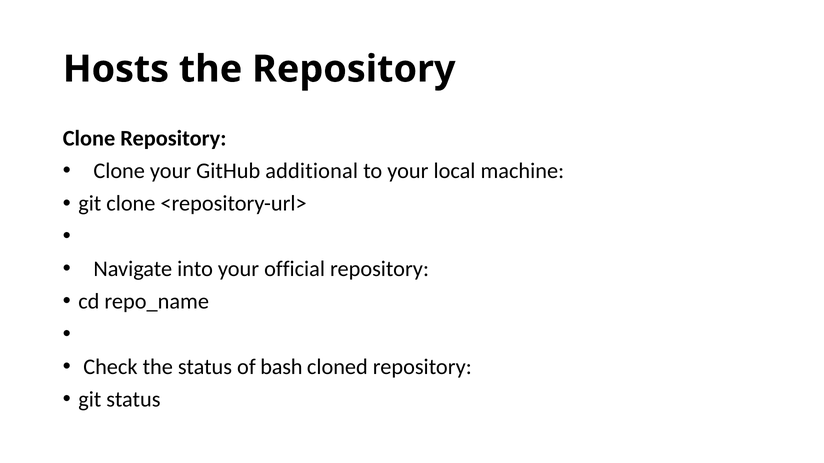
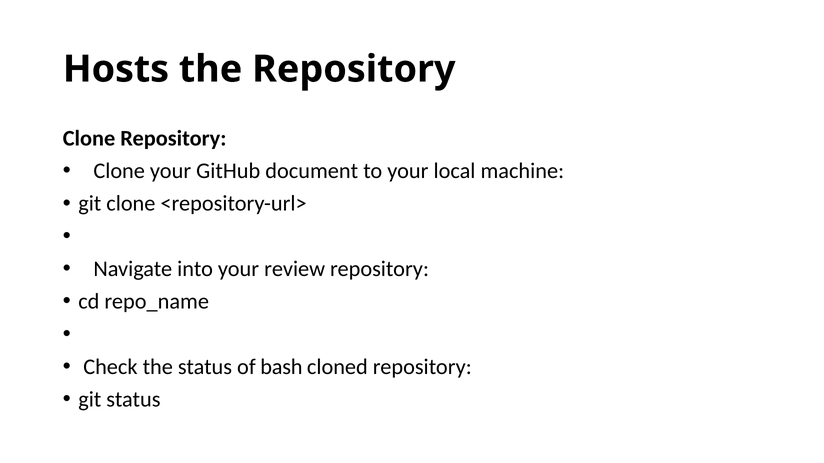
additional: additional -> document (312, 171)
official: official -> review (295, 269)
